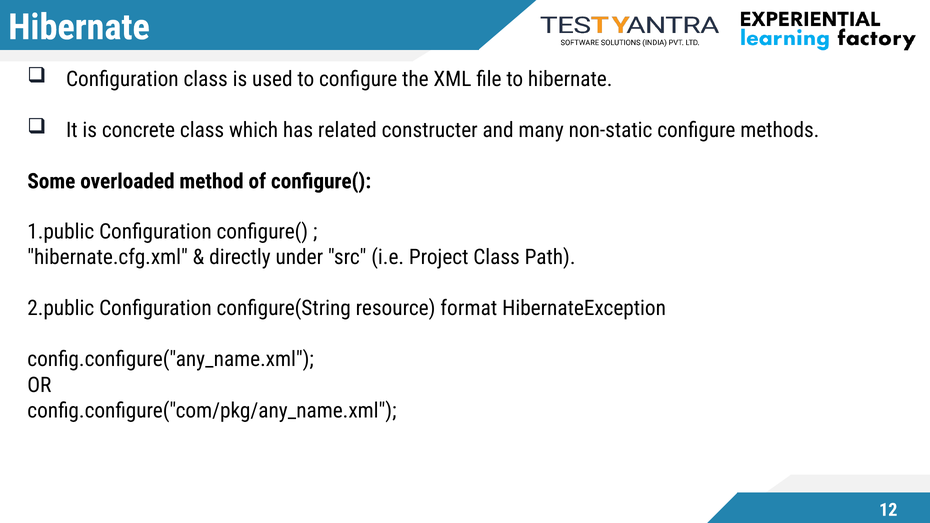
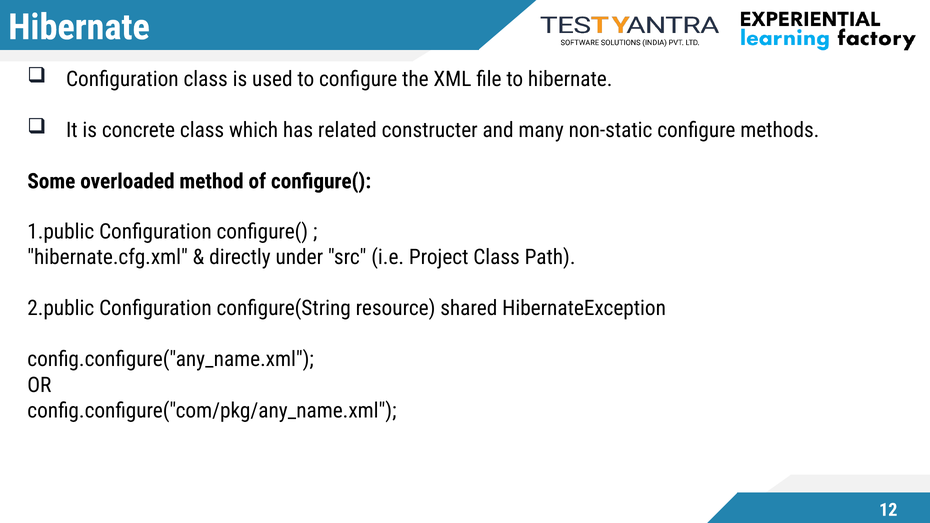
format: format -> shared (469, 308)
